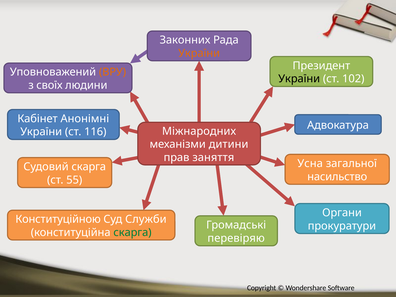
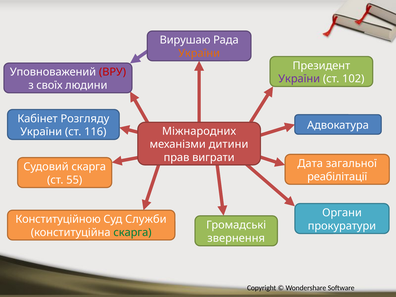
Законних: Законних -> Вирушаю (185, 40)
ВРУ colour: orange -> red (113, 72)
України colour: black -> purple (299, 79)
Анонімні: Анонімні -> Розгляду (85, 119)
заняття: заняття -> виграти (213, 158)
Усна: Усна -> Дата (310, 163)
насильство: насильство -> реабілітації (337, 177)
перевіряю: перевіряю -> звернення (236, 238)
